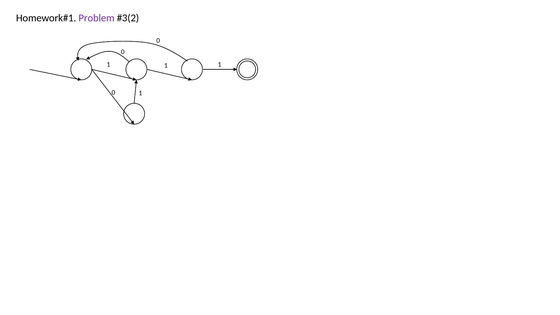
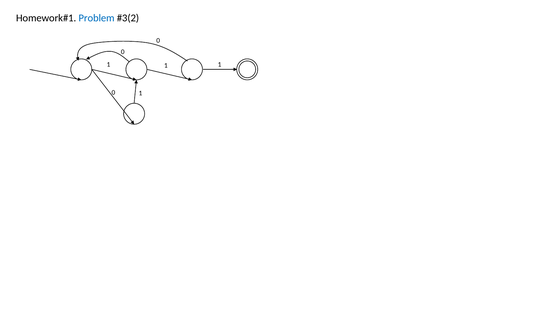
Problem colour: purple -> blue (97, 18)
